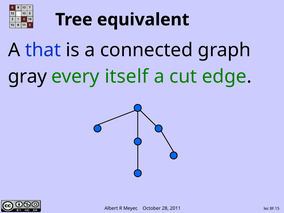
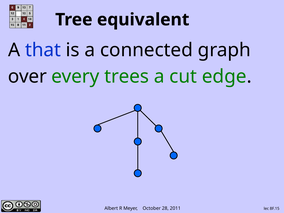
gray: gray -> over (27, 76)
itself: itself -> trees (127, 76)
